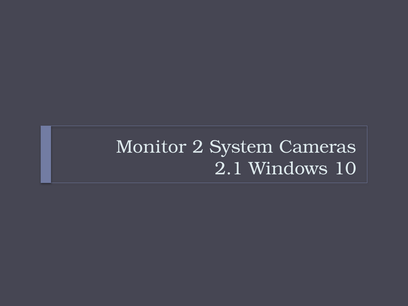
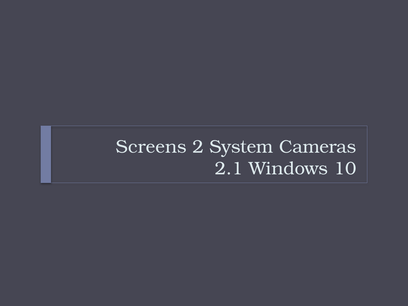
Monitor: Monitor -> Screens (151, 147)
